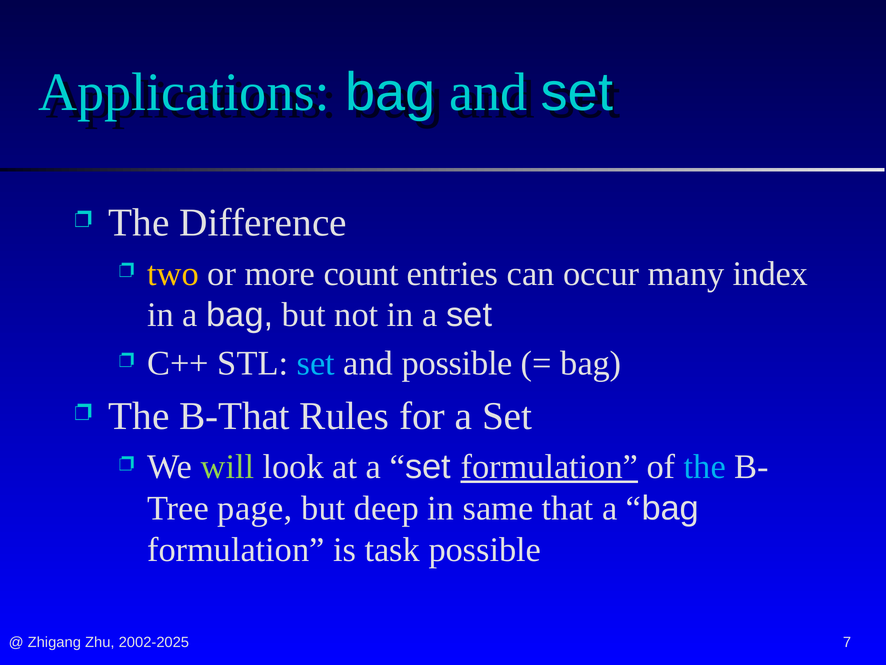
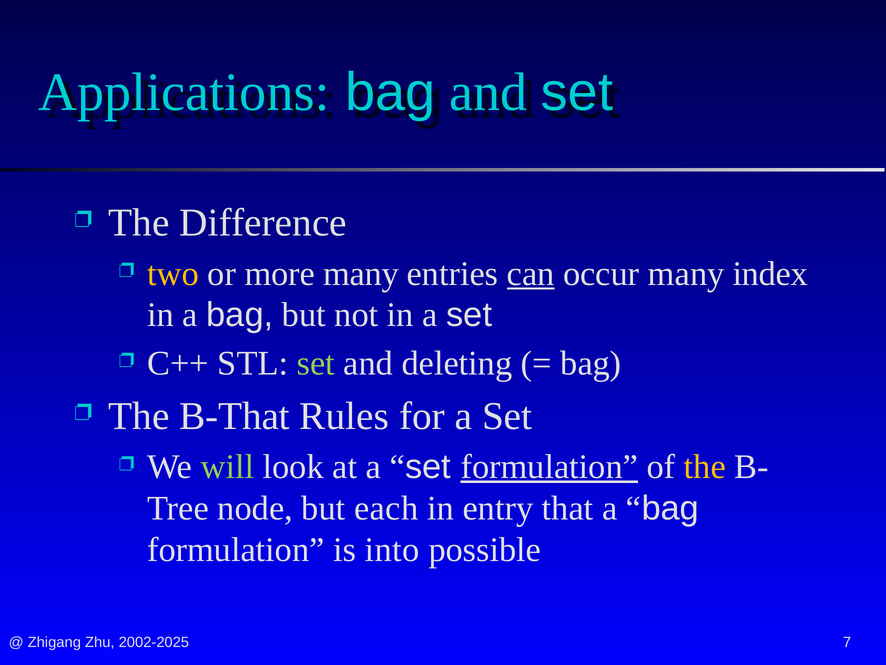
more count: count -> many (361, 274)
can underline: none -> present (531, 274)
set colour: light blue -> light green (316, 363)
and possible: possible -> deleting (457, 363)
the colour: light blue -> yellow (705, 467)
page: page -> node (255, 508)
deep: deep -> each (386, 508)
same: same -> entry (498, 508)
task: task -> into (392, 549)
